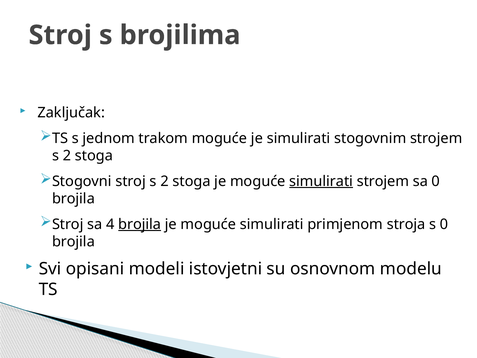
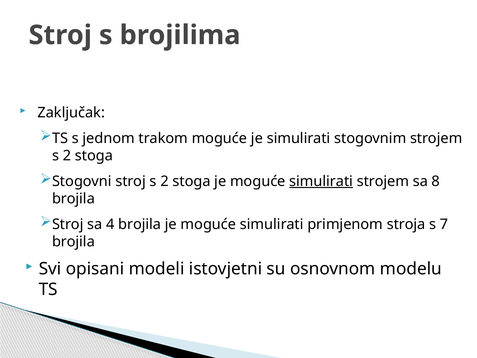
sa 0: 0 -> 8 (436, 181)
brojila underline: present -> none (140, 224)
s 0: 0 -> 7 (444, 224)
